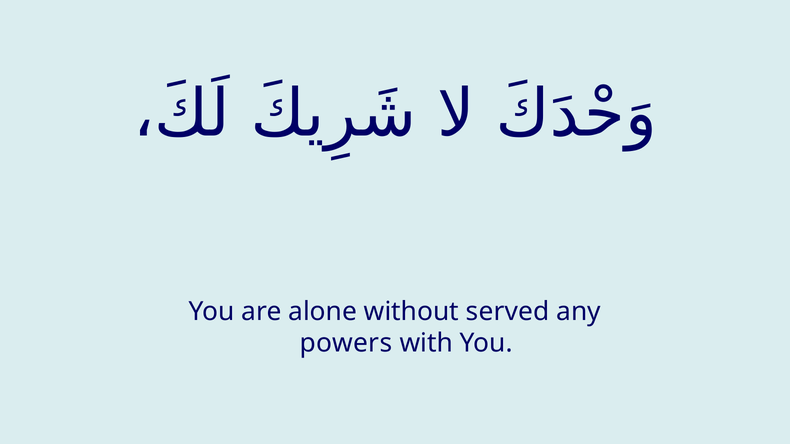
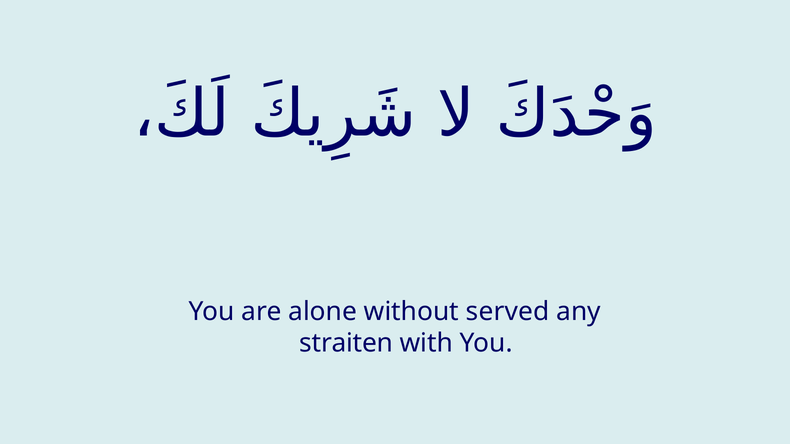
powers: powers -> straiten (346, 344)
